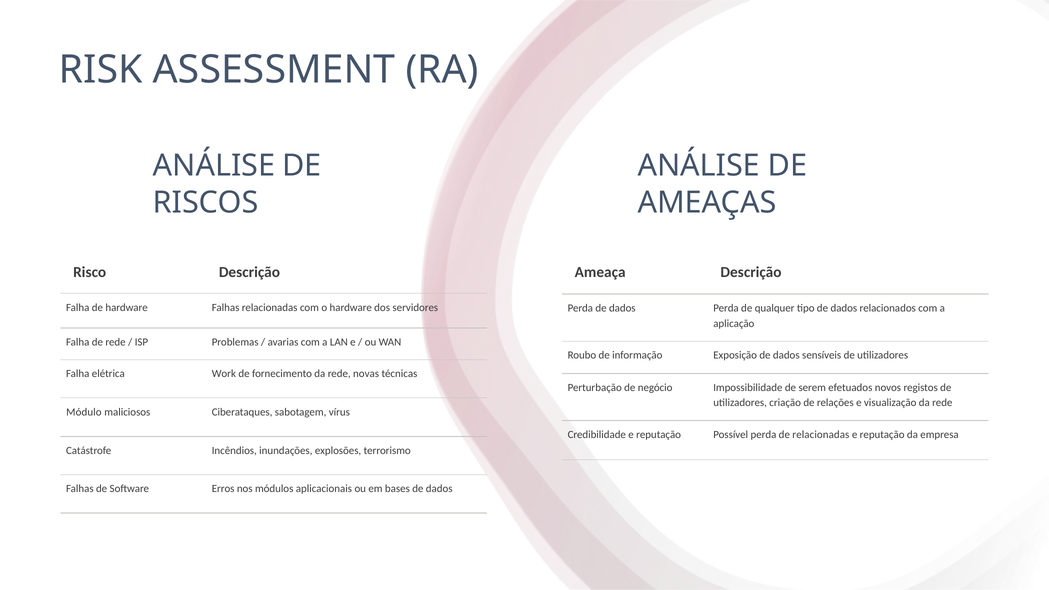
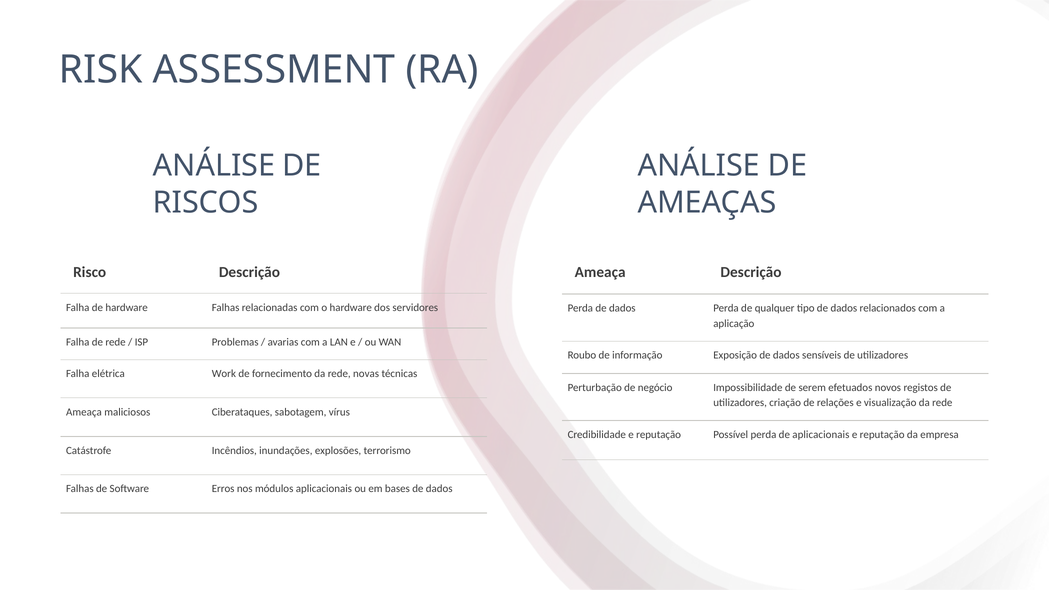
Módulo: Módulo -> Ameaça (84, 412)
de relacionadas: relacionadas -> aplicacionais (821, 435)
